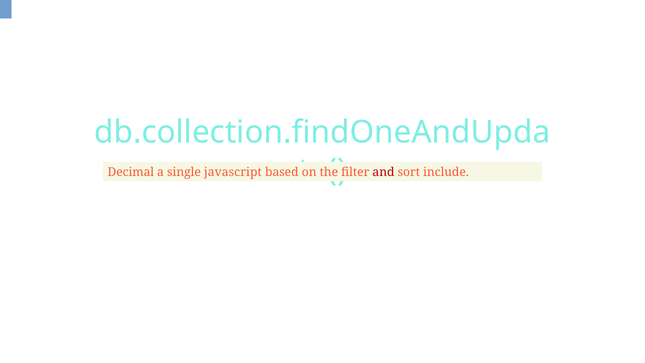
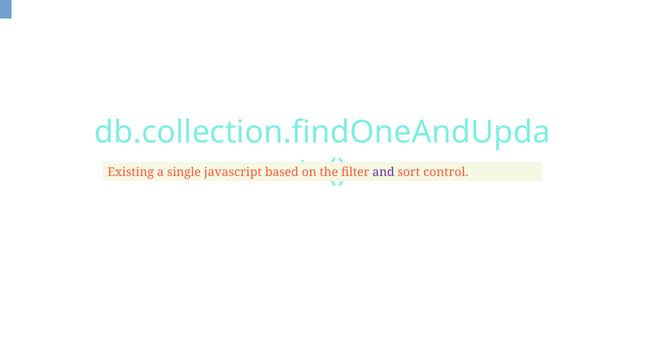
Decimal: Decimal -> Existing (131, 172)
and colour: red -> purple (384, 172)
include: include -> control (446, 172)
